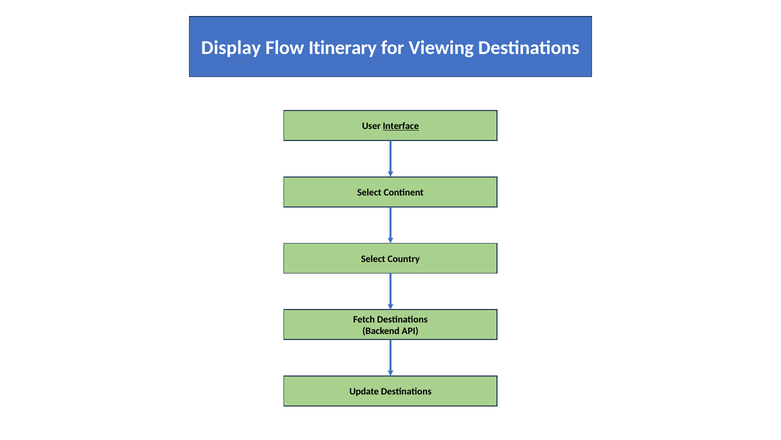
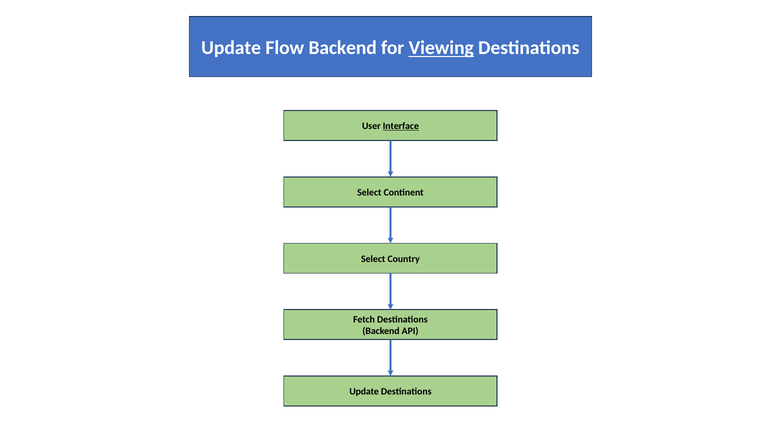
Display: Display -> Update (231, 48)
Flow Itinerary: Itinerary -> Backend (343, 48)
Viewing underline: none -> present (441, 48)
